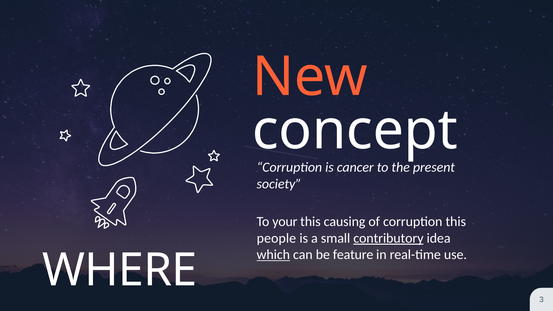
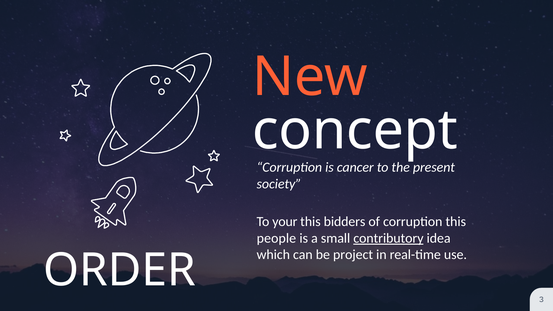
causing: causing -> bidders (345, 222)
which underline: present -> none (273, 255)
feature: feature -> project (353, 255)
WHERE: WHERE -> ORDER (119, 270)
